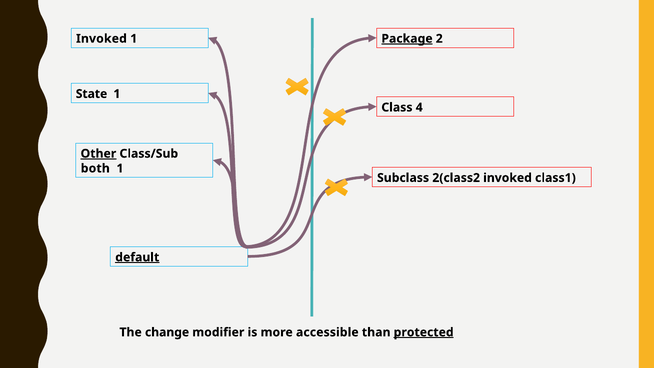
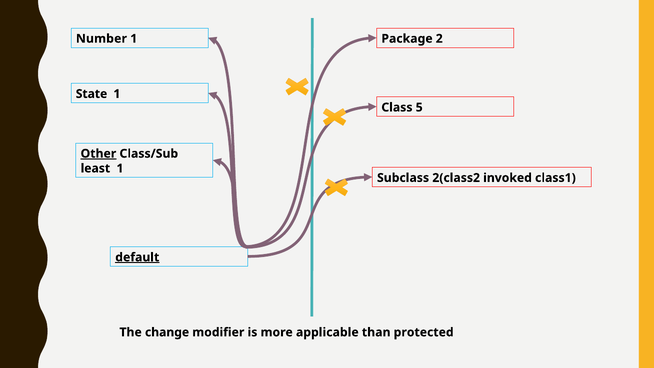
Invoked: Invoked -> Number (101, 39)
Package underline: present -> none (407, 39)
4: 4 -> 5 (419, 107)
both: both -> least (95, 168)
accessible: accessible -> applicable (327, 332)
protected underline: present -> none (424, 332)
